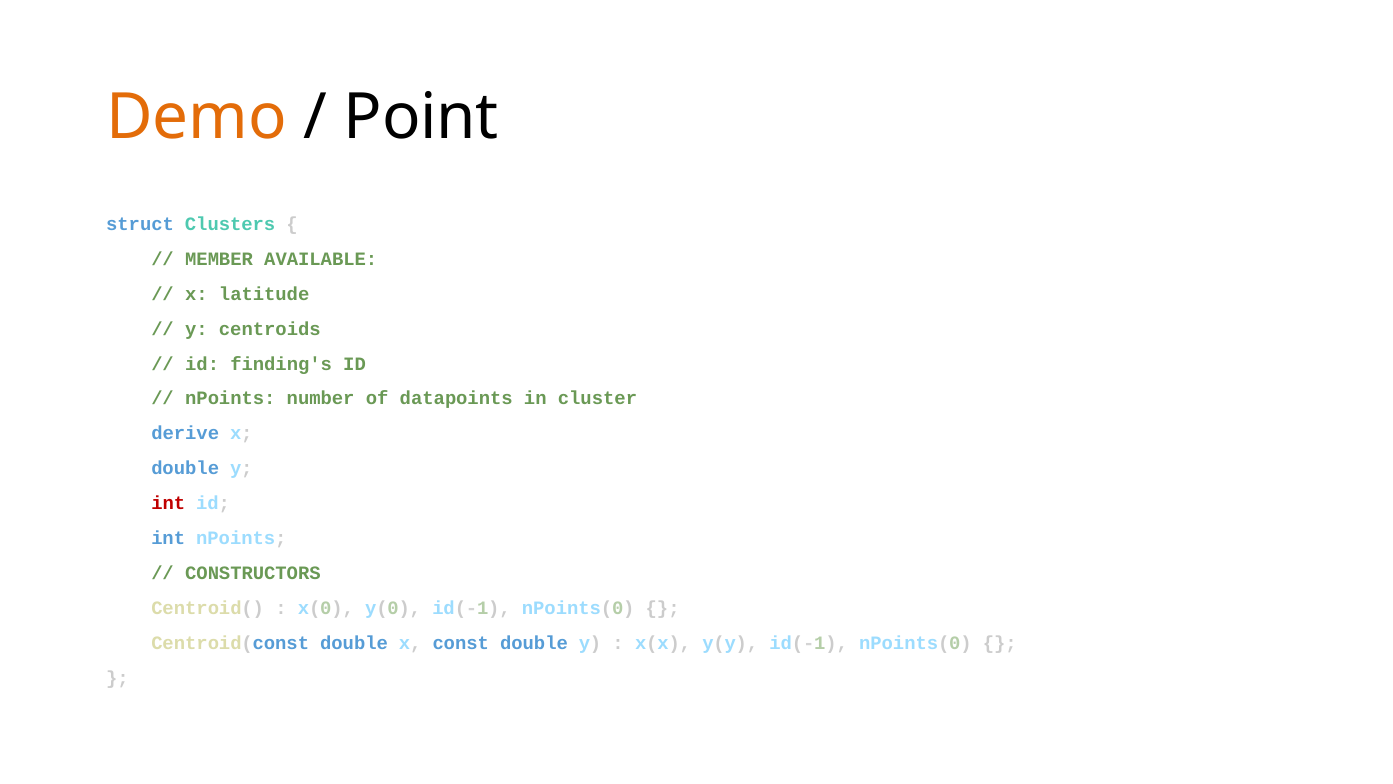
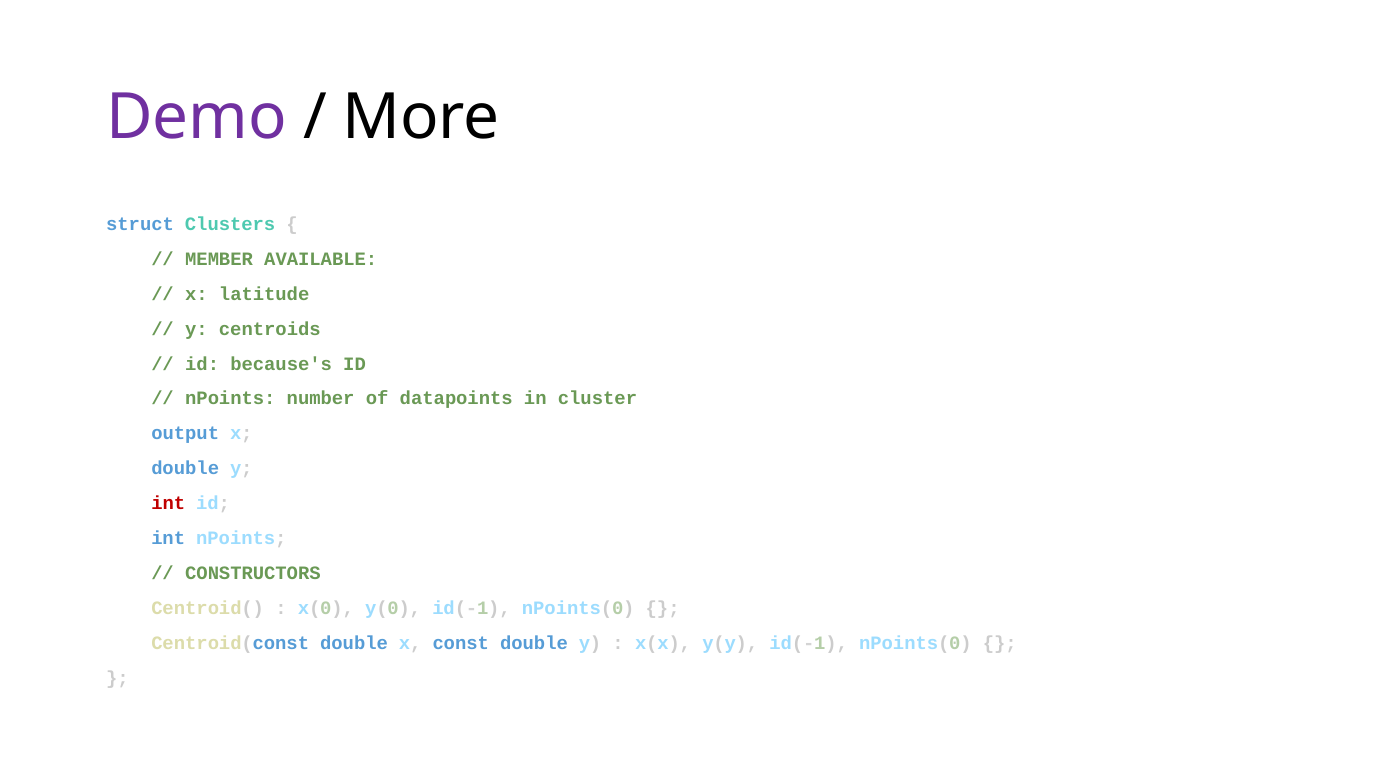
Demo colour: orange -> purple (197, 117)
Point: Point -> More (421, 117)
finding's: finding's -> because's (281, 364)
derive: derive -> output (185, 433)
